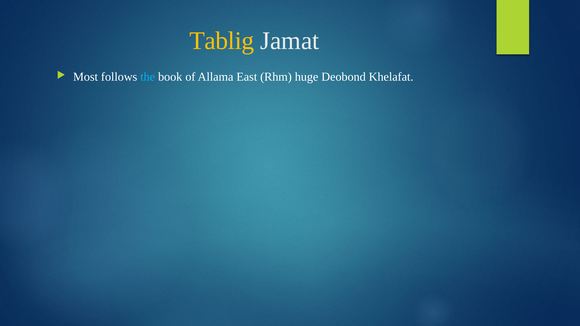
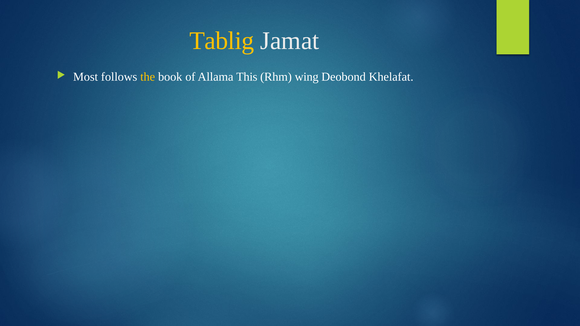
the colour: light blue -> yellow (148, 77)
East: East -> This (247, 77)
huge: huge -> wing (307, 77)
